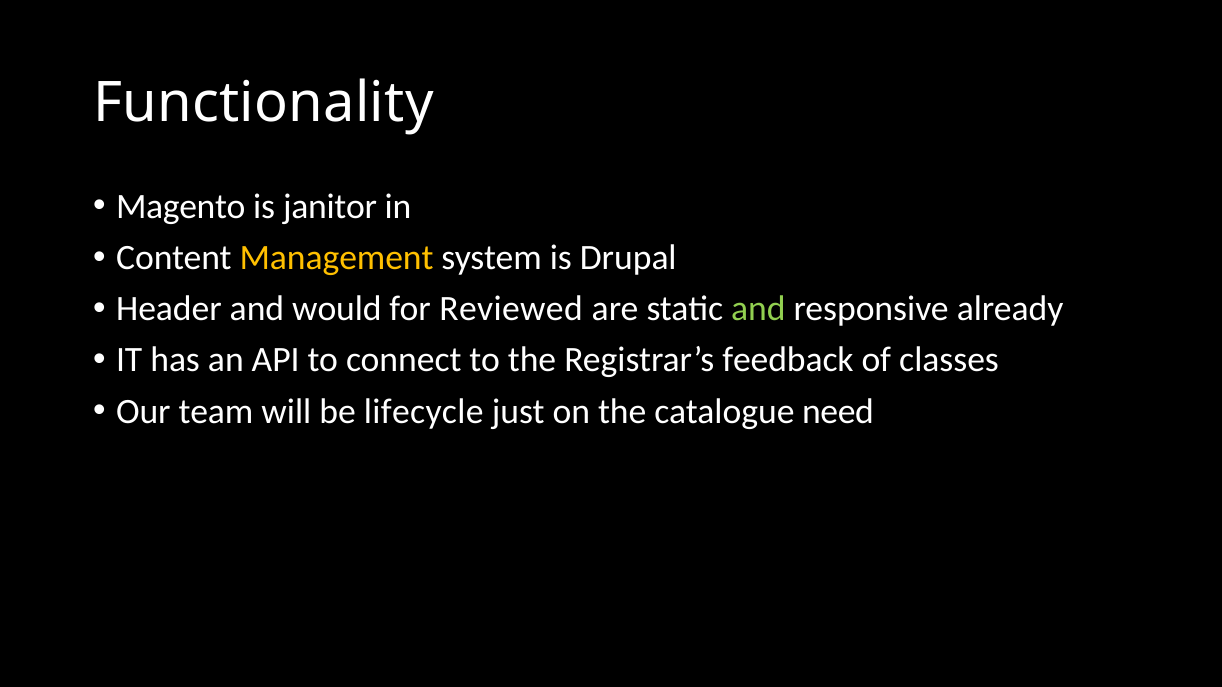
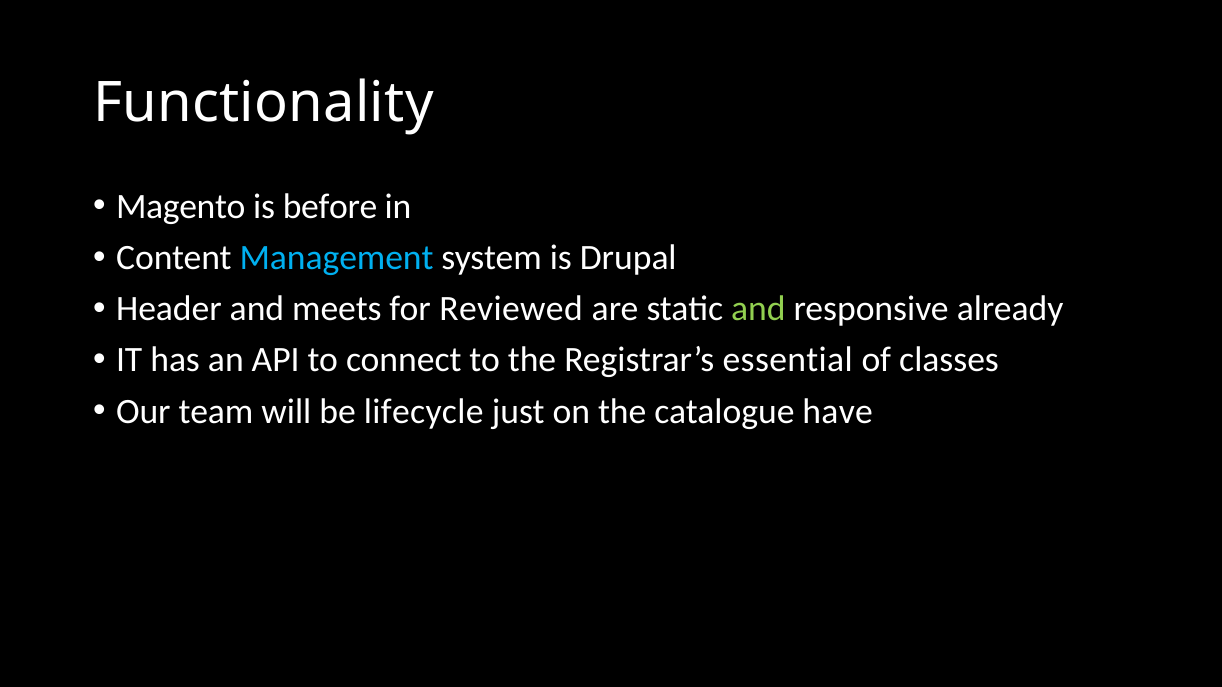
janitor: janitor -> before (330, 207)
Management colour: yellow -> light blue (337, 258)
would: would -> meets (337, 309)
feedback: feedback -> essential (788, 360)
need: need -> have (838, 412)
